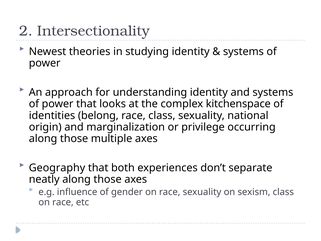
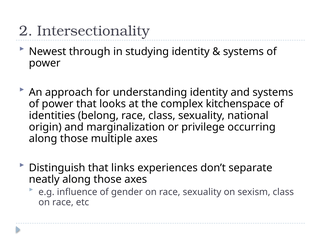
theories: theories -> through (90, 52)
Geography: Geography -> Distinguish (57, 168)
both: both -> links (123, 168)
